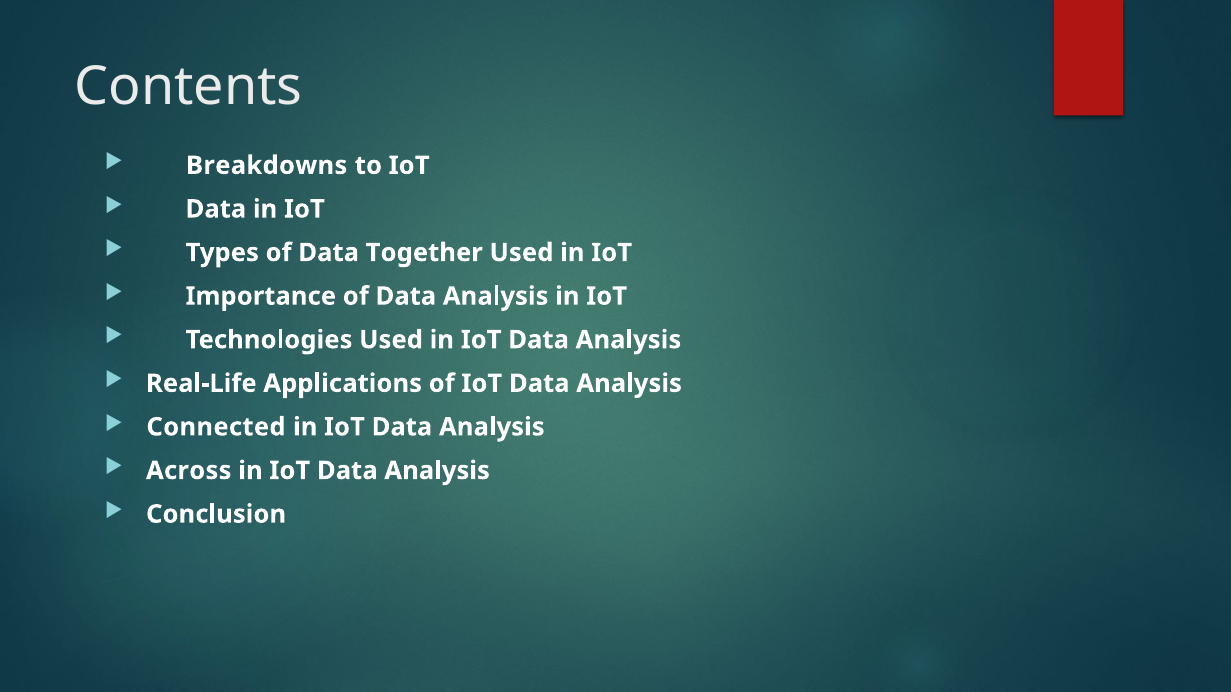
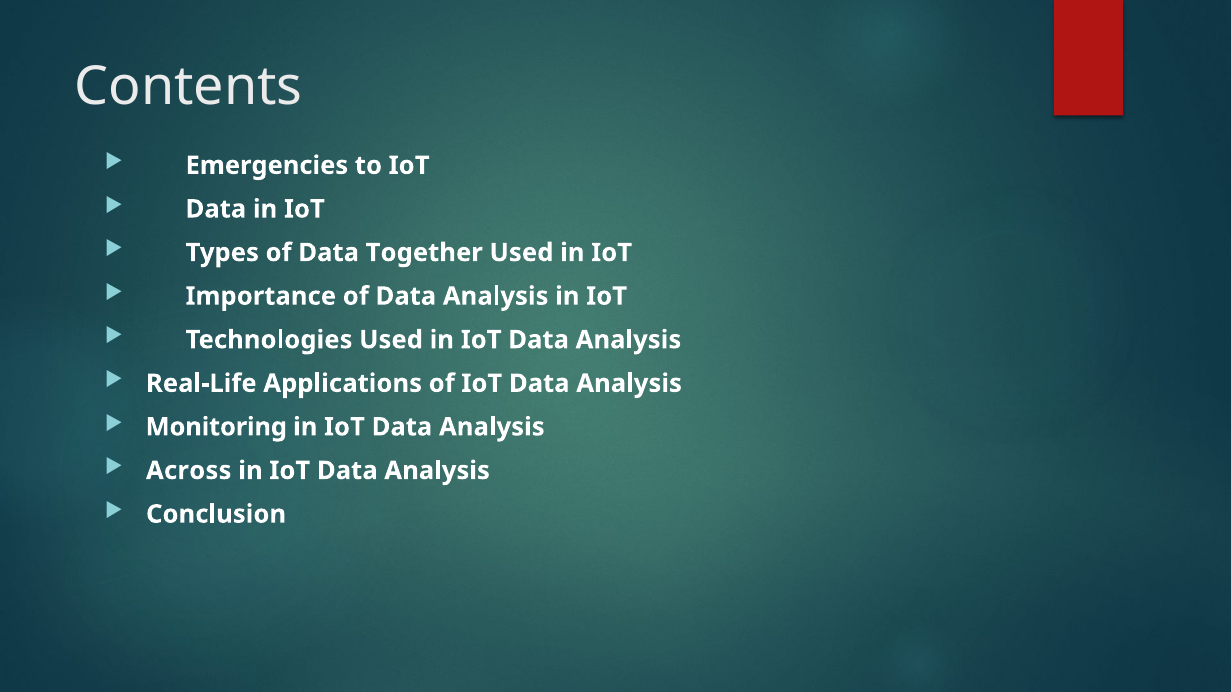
Breakdowns: Breakdowns -> Emergencies (267, 166)
Connected: Connected -> Monitoring (216, 427)
